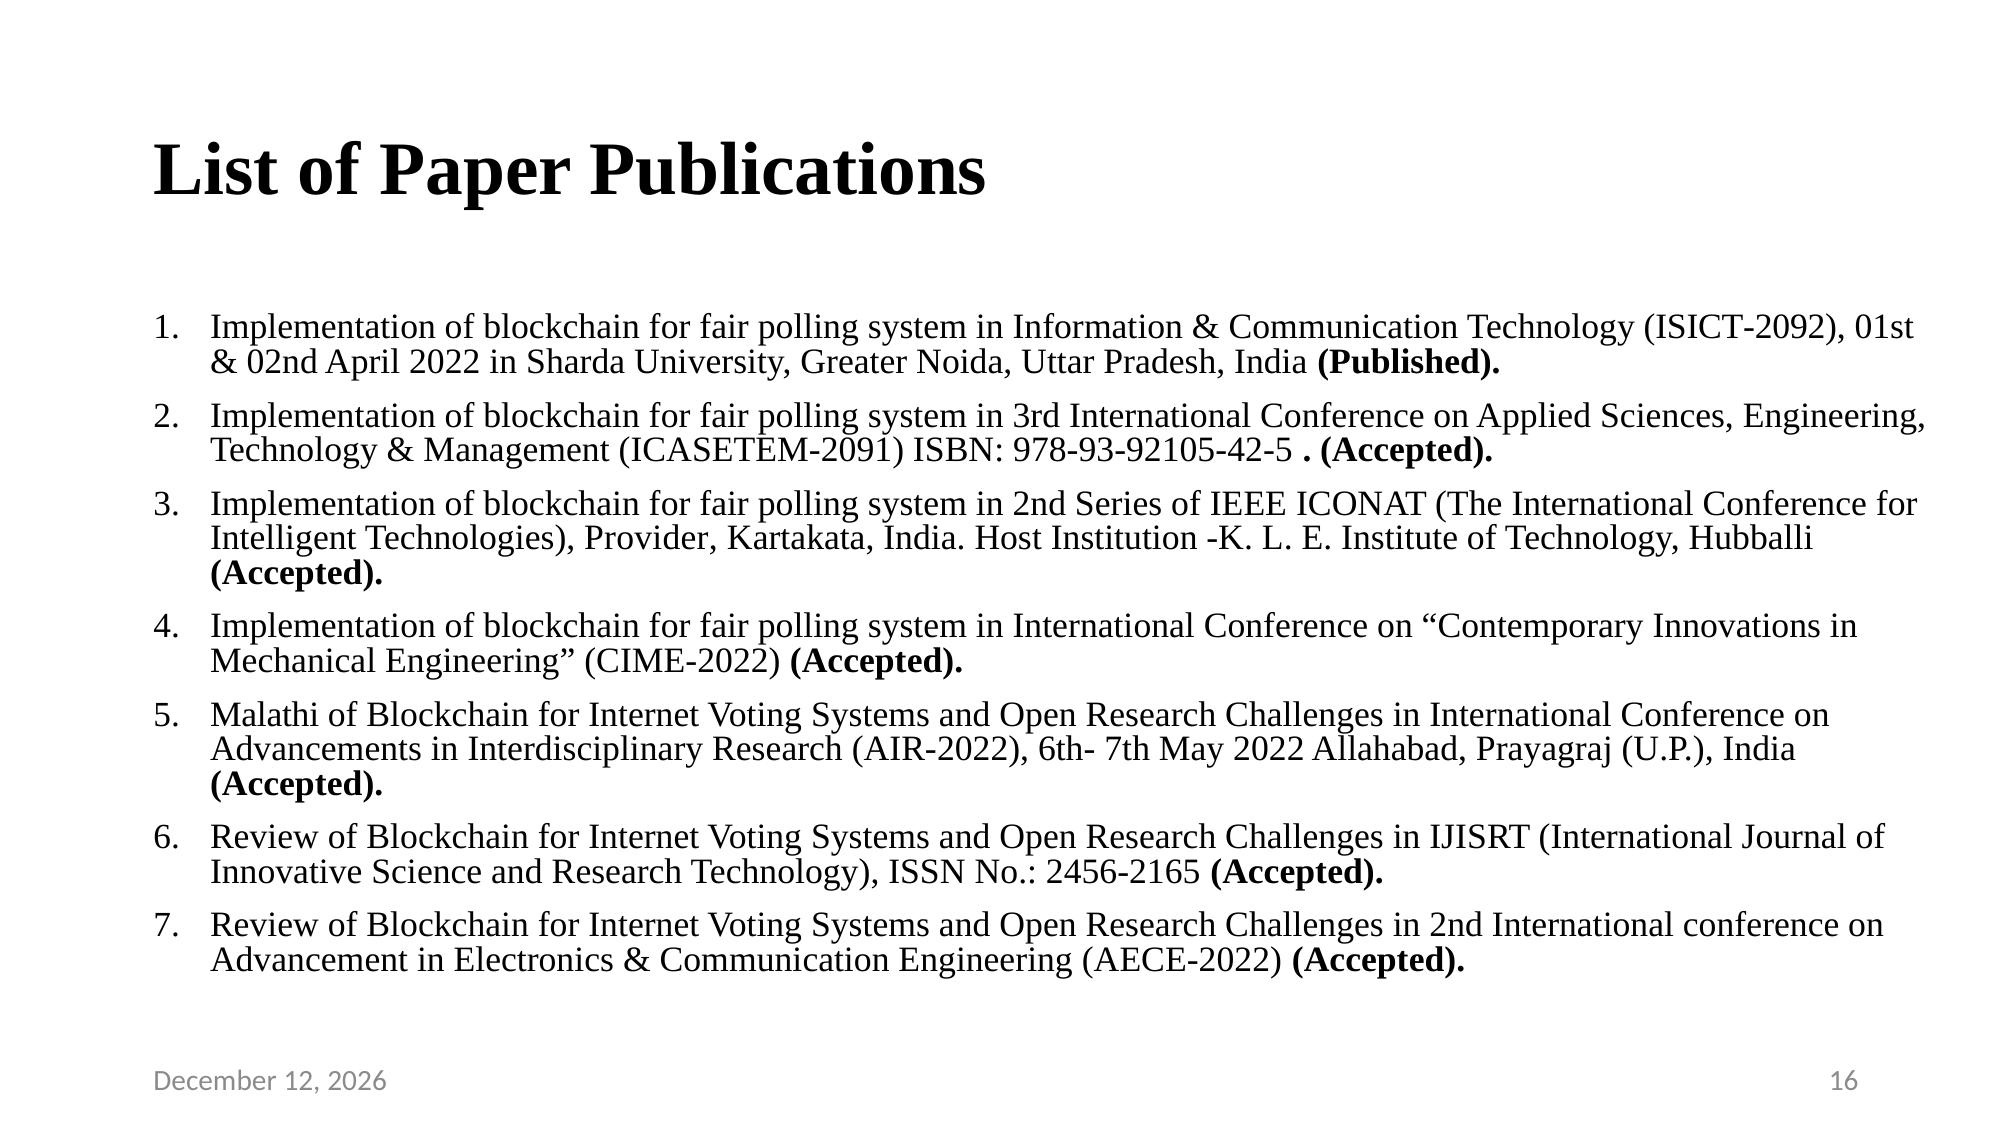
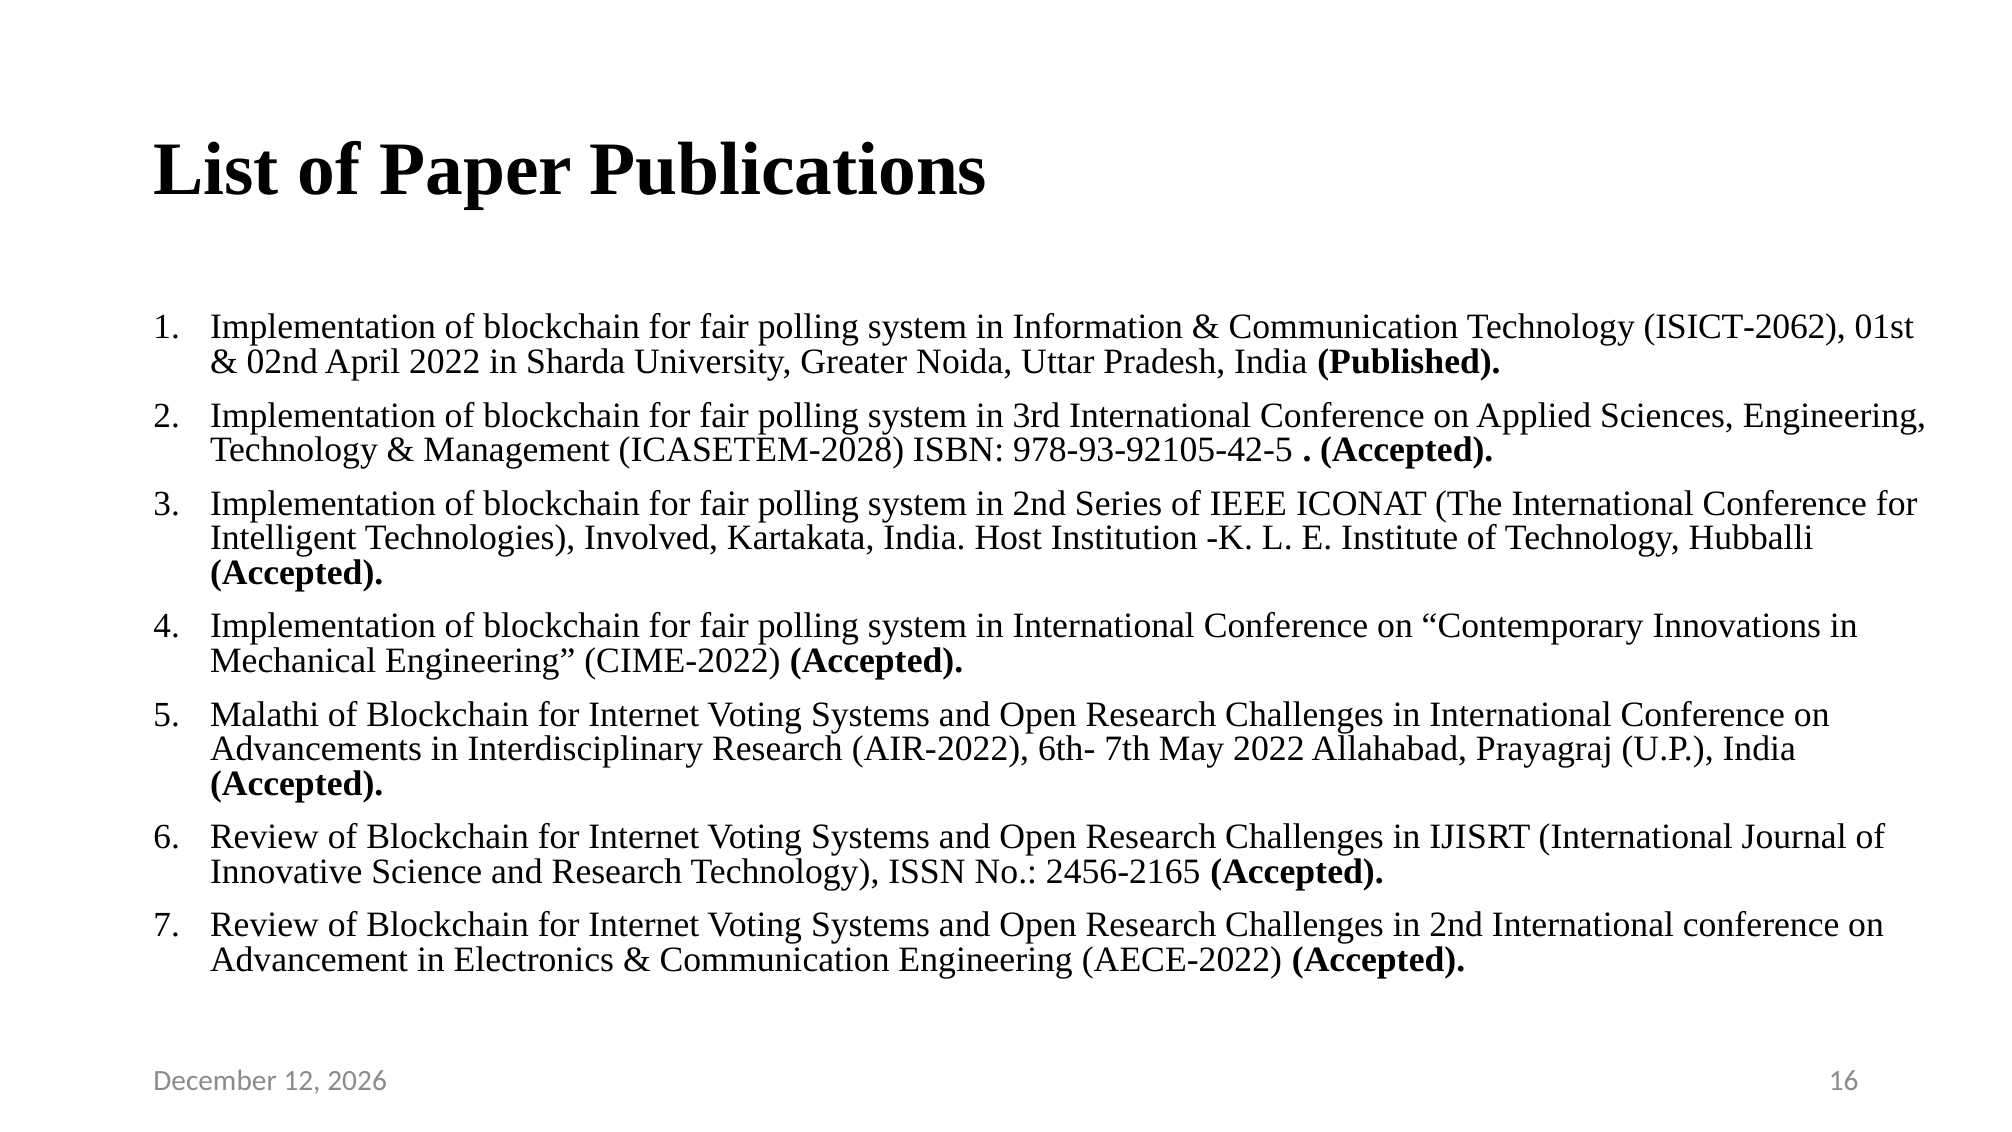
ISICT-2092: ISICT-2092 -> ISICT-2062 (1745, 327)
ICASETEM-2091: ICASETEM-2091 -> ICASETEM-2028 (761, 450)
Provider: Provider -> Involved (651, 538)
